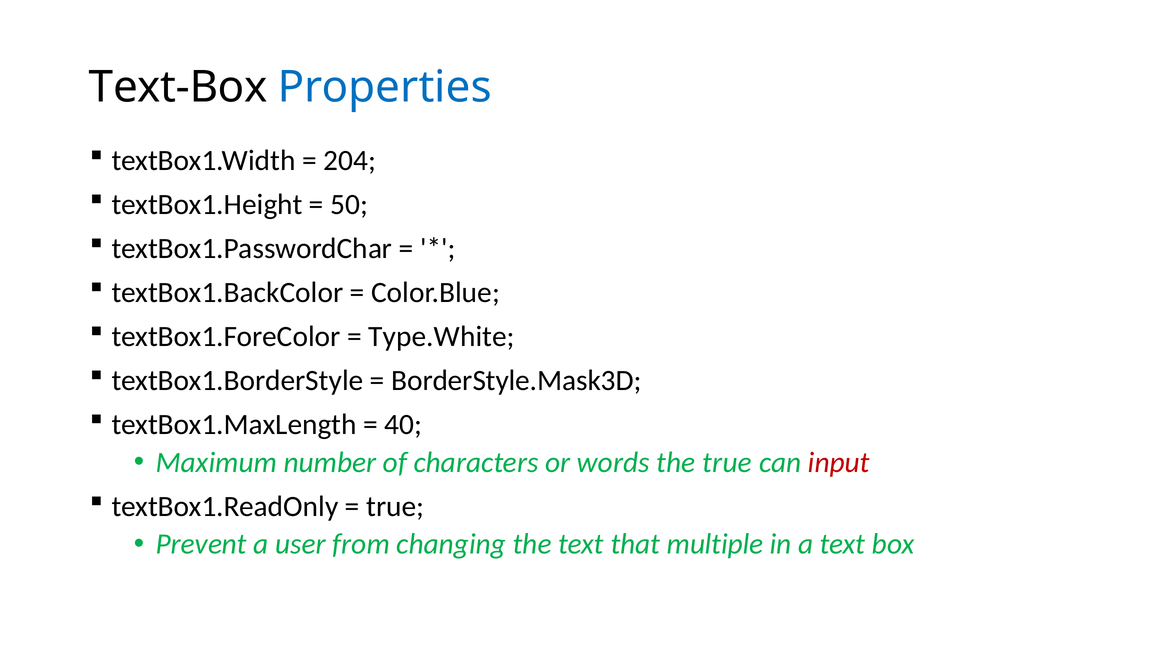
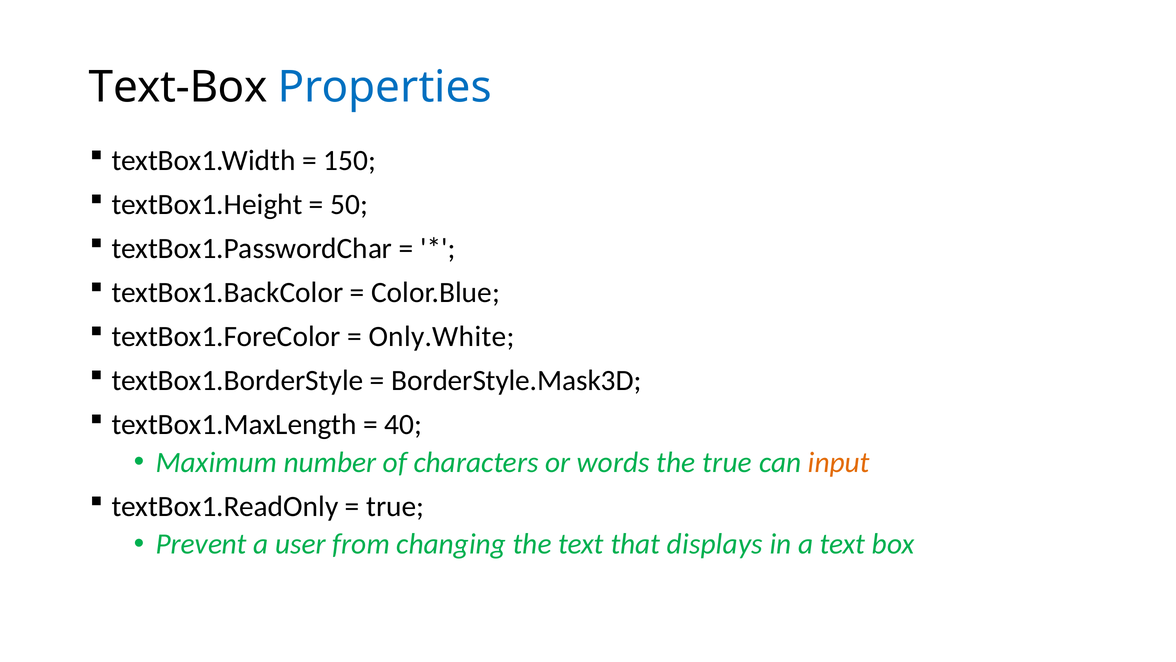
204: 204 -> 150 (350, 160)
Type.White: Type.White -> Only.White (442, 336)
input colour: red -> orange (839, 462)
multiple: multiple -> displays (715, 544)
